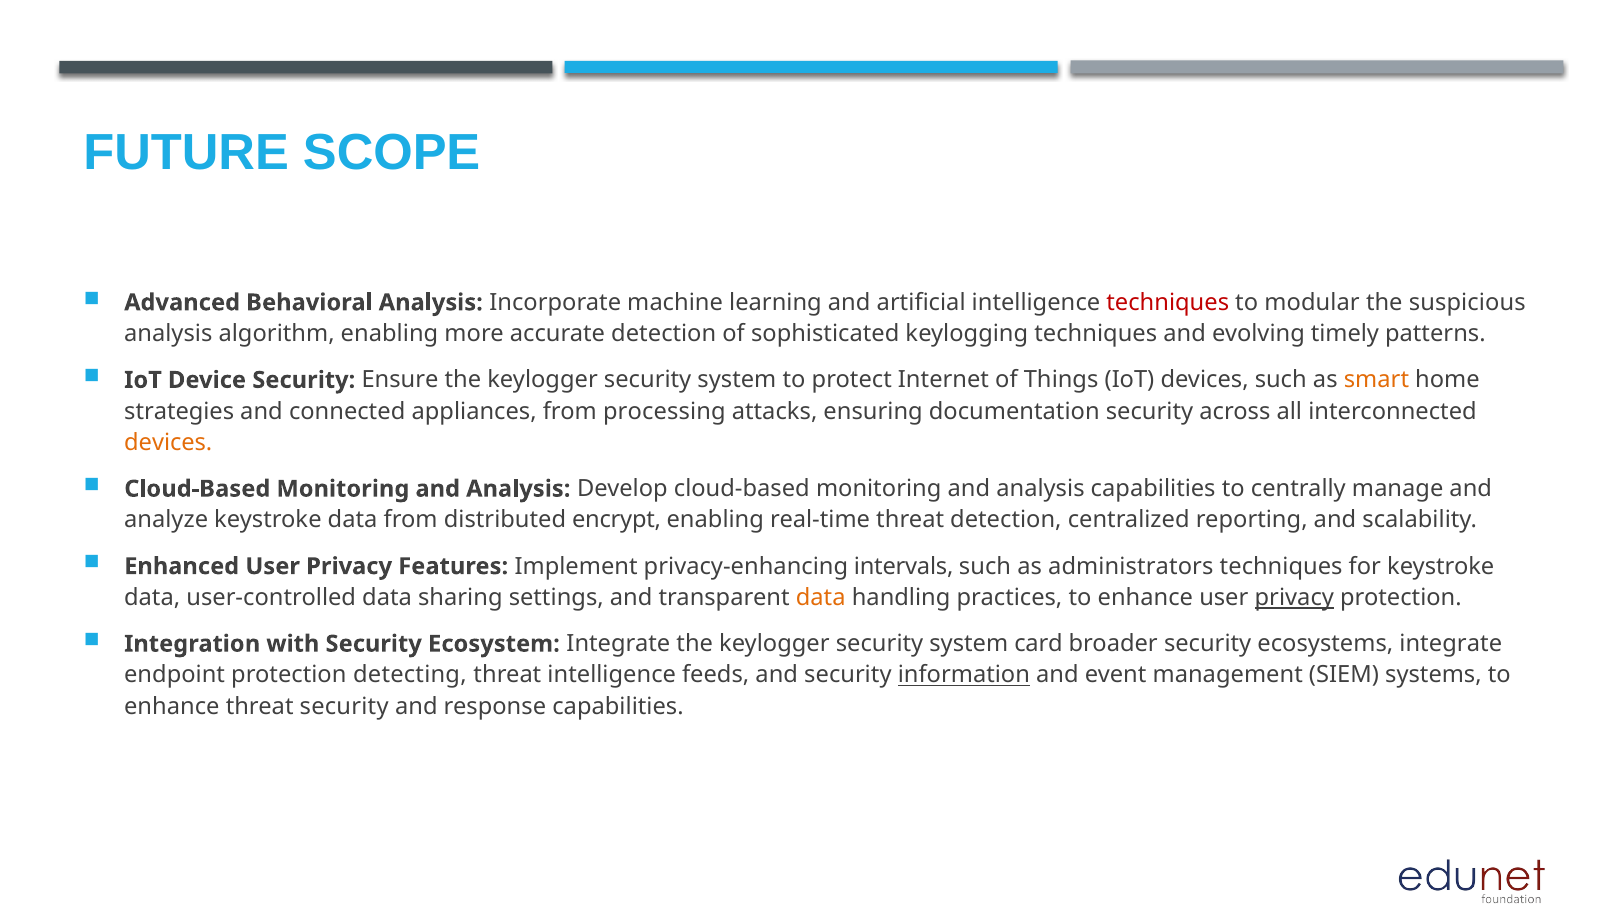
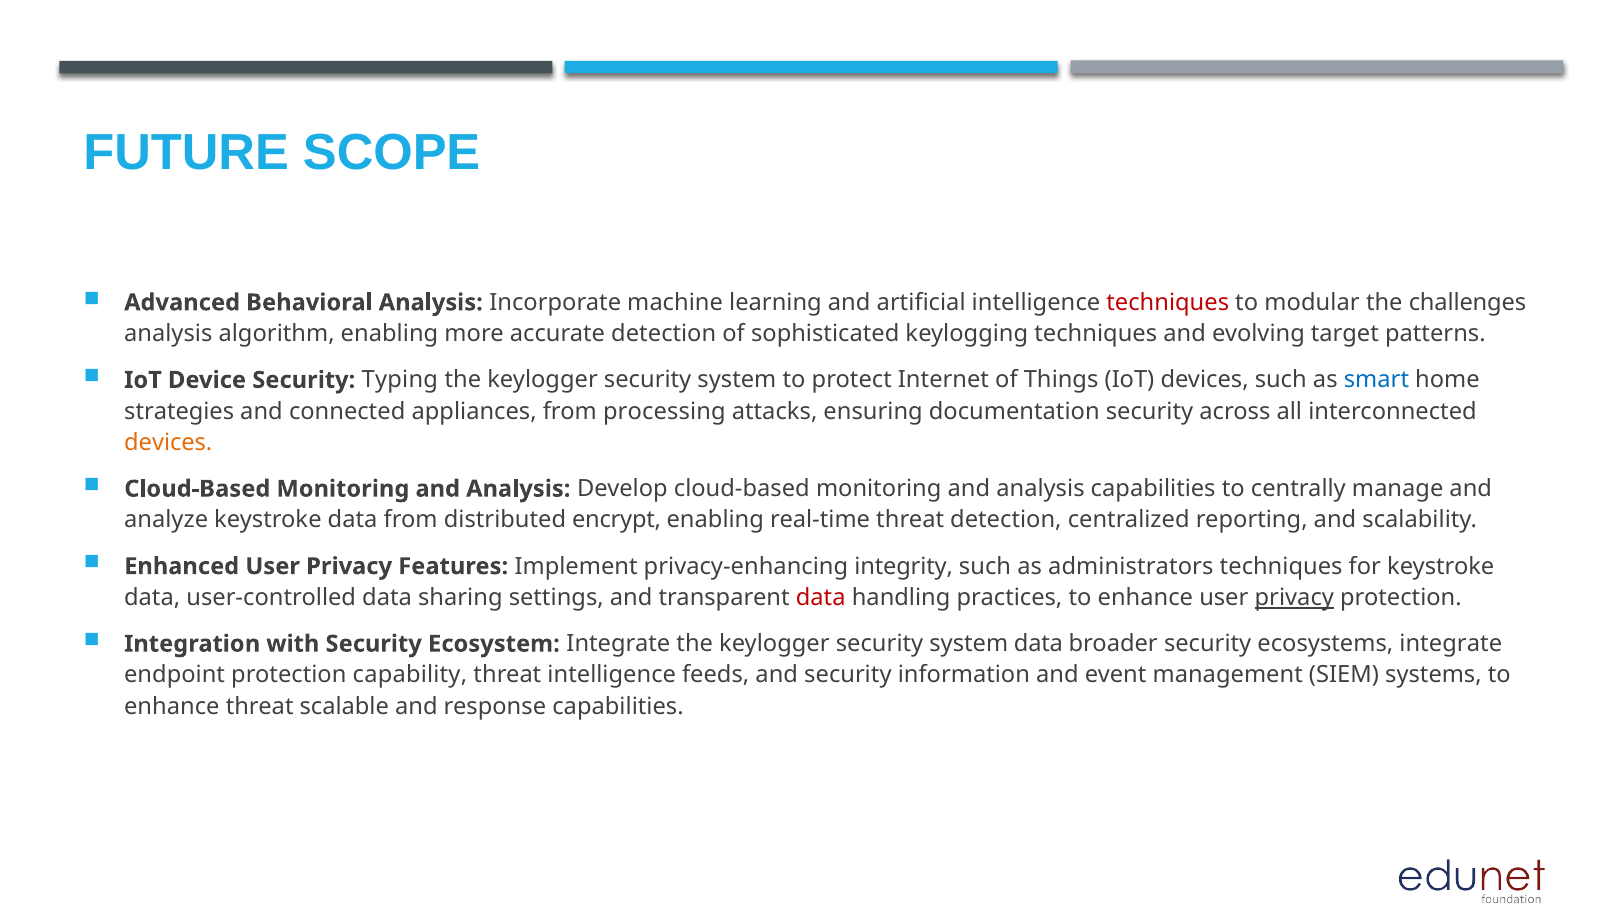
suspicious: suspicious -> challenges (1467, 303)
timely: timely -> target (1345, 334)
Ensure: Ensure -> Typing (400, 380)
smart colour: orange -> blue (1376, 380)
intervals: intervals -> integrity (904, 566)
data colour: orange -> red (821, 598)
system card: card -> data (1038, 644)
detecting: detecting -> capability (410, 675)
information underline: present -> none (964, 675)
threat security: security -> scalable (344, 706)
